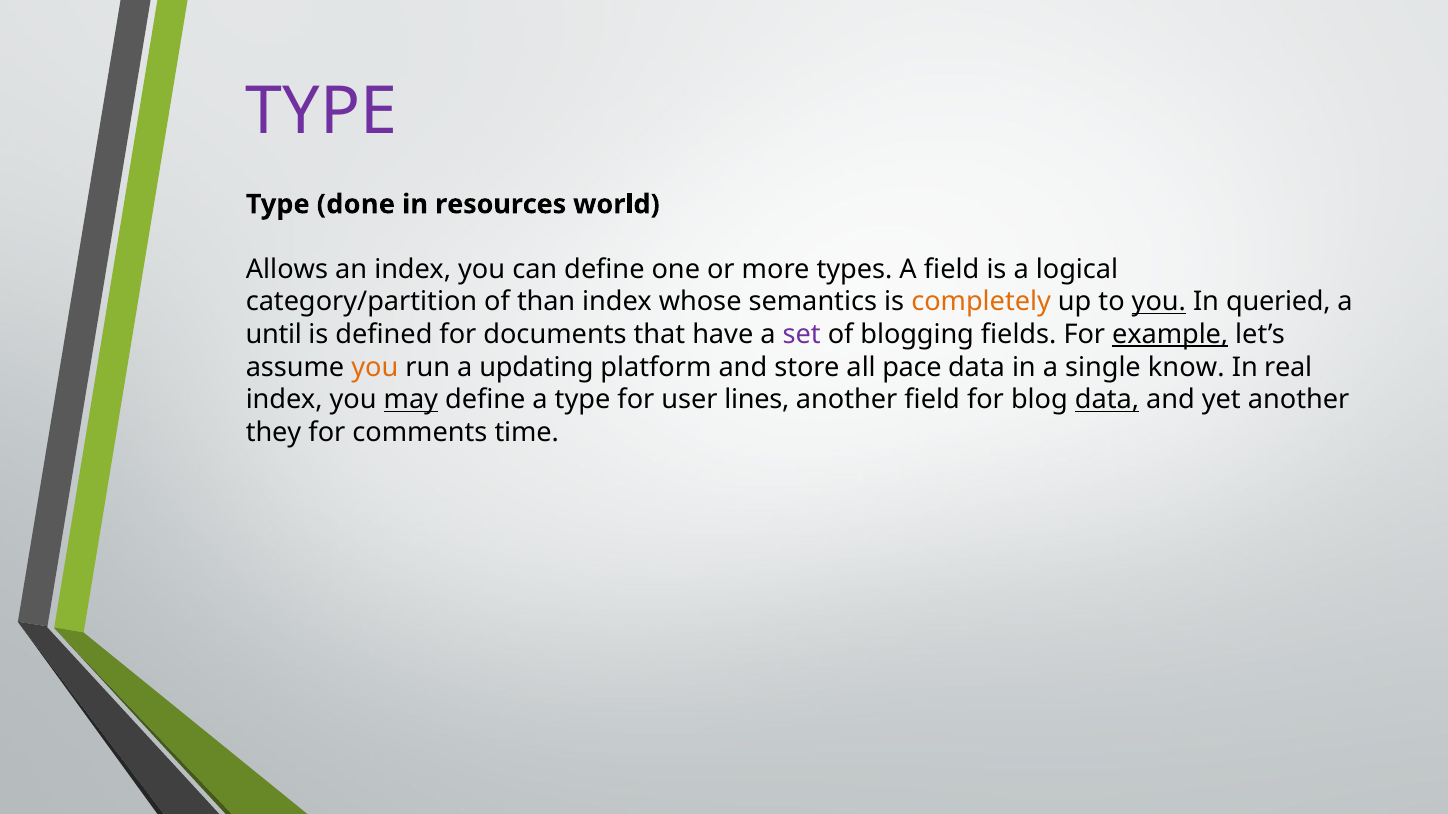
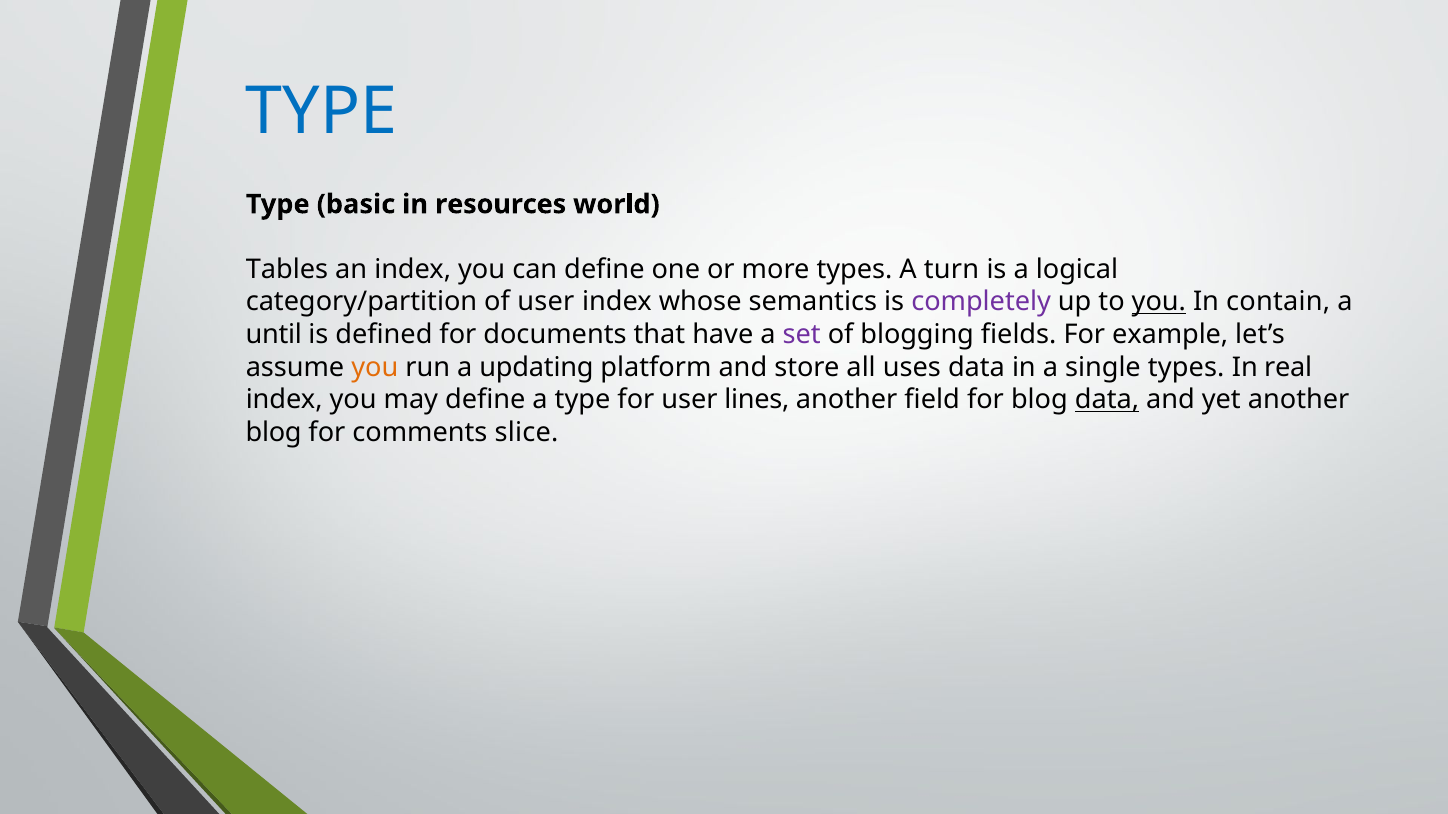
TYPE colour: purple -> blue (321, 112)
done: done -> basic (356, 204)
Allows: Allows -> Tables (287, 270)
A field: field -> turn (952, 270)
of than: than -> user (546, 302)
completely colour: orange -> purple (981, 302)
queried: queried -> contain (1278, 302)
example underline: present -> none (1170, 335)
pace: pace -> uses (912, 367)
single know: know -> types (1186, 367)
may underline: present -> none (411, 400)
they: they -> blog (274, 432)
time: time -> slice (526, 432)
